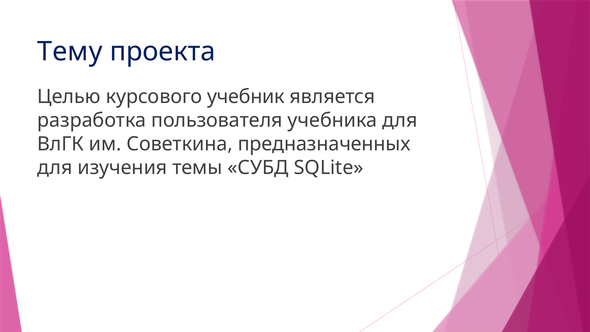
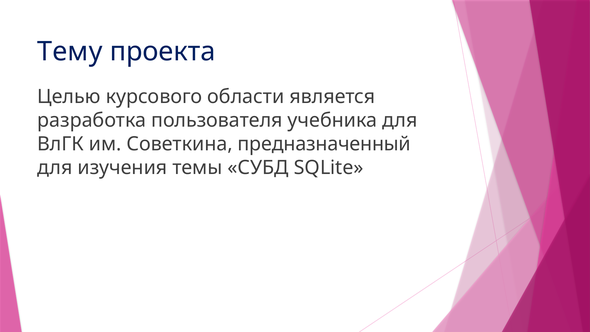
учебник: учебник -> области (246, 97)
предназначенных: предназначенных -> предназначенный (324, 144)
